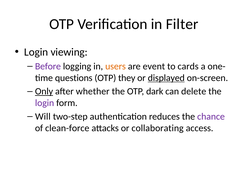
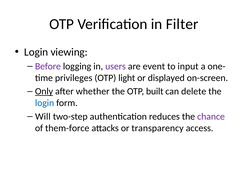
users colour: orange -> purple (115, 66)
cards: cards -> input (188, 66)
questions: questions -> privileges (74, 78)
they: they -> light (127, 78)
displayed underline: present -> none (166, 78)
dark: dark -> built (155, 91)
login colour: purple -> blue (45, 103)
clean-force: clean-force -> them-force (67, 128)
collaborating: collaborating -> transparency (158, 128)
